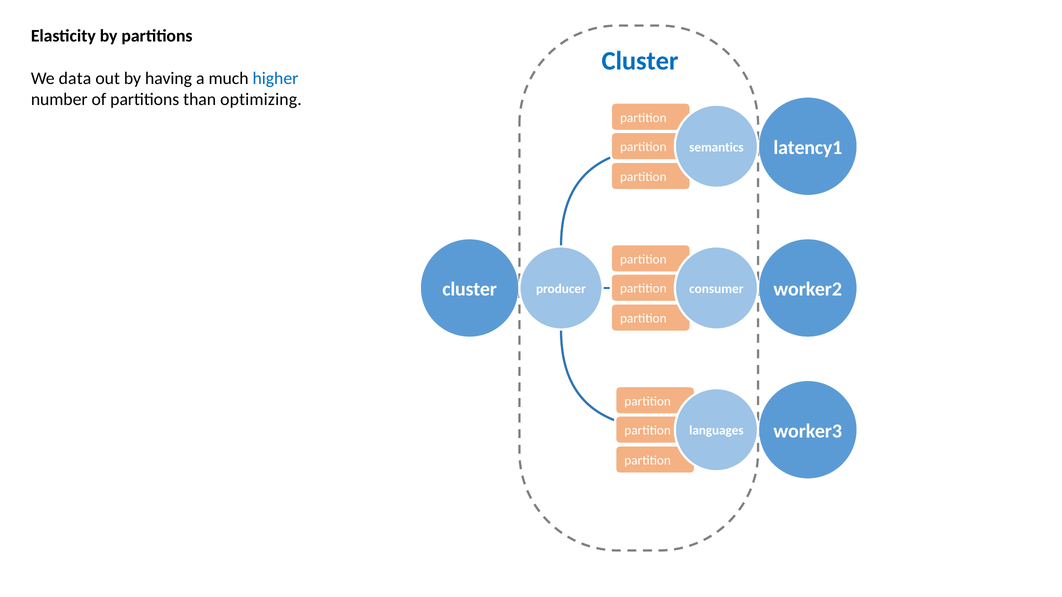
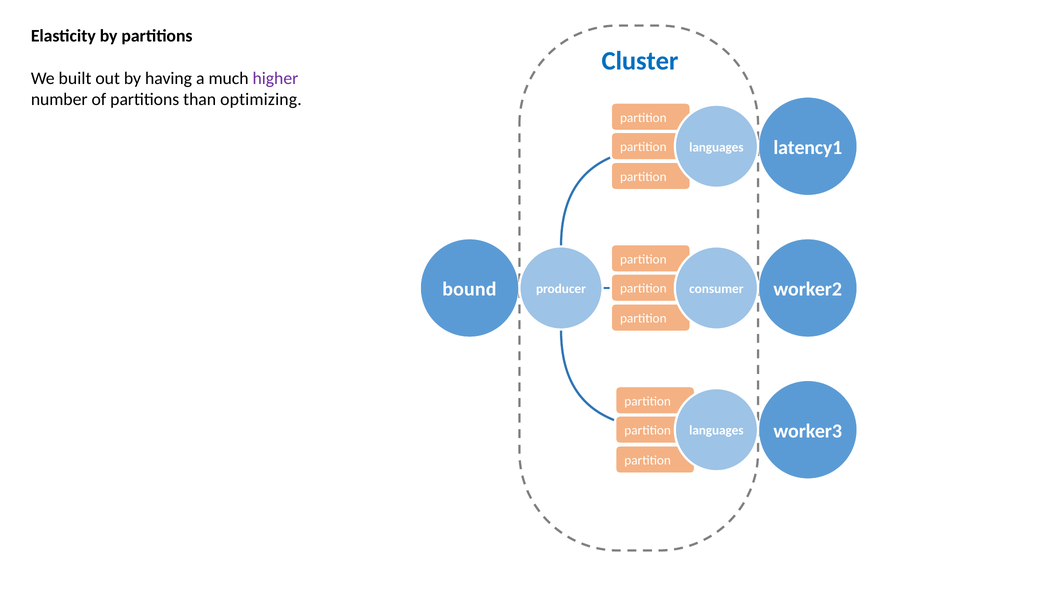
data: data -> built (75, 78)
higher colour: blue -> purple (275, 78)
semantics: semantics -> languages (716, 147)
cluster: cluster -> bound (469, 290)
